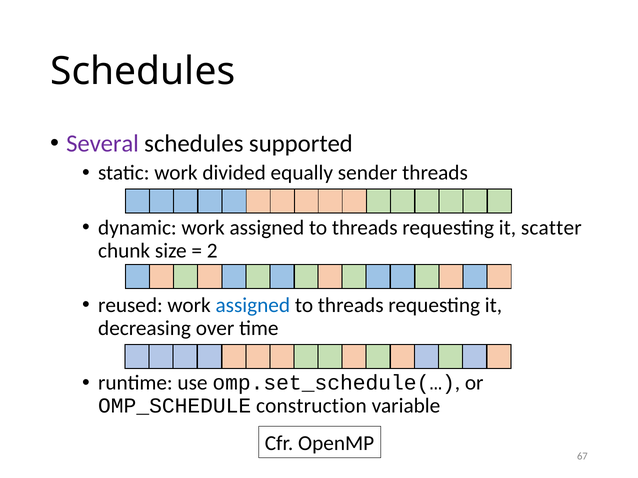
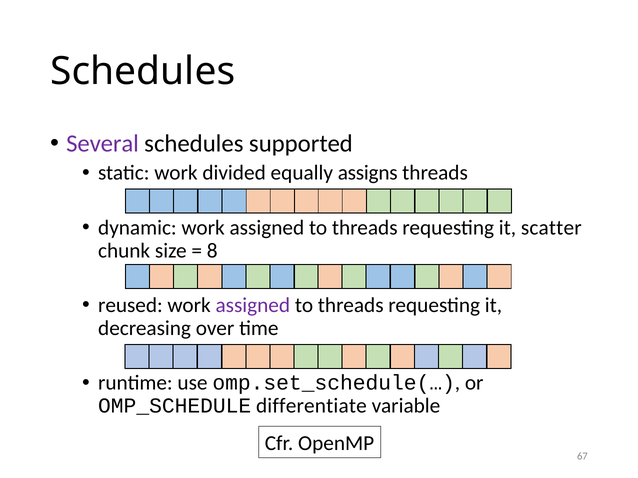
sender: sender -> assigns (368, 173)
2: 2 -> 8 (212, 251)
assigned colour: blue -> purple (253, 306)
construction: construction -> differentiate (311, 406)
